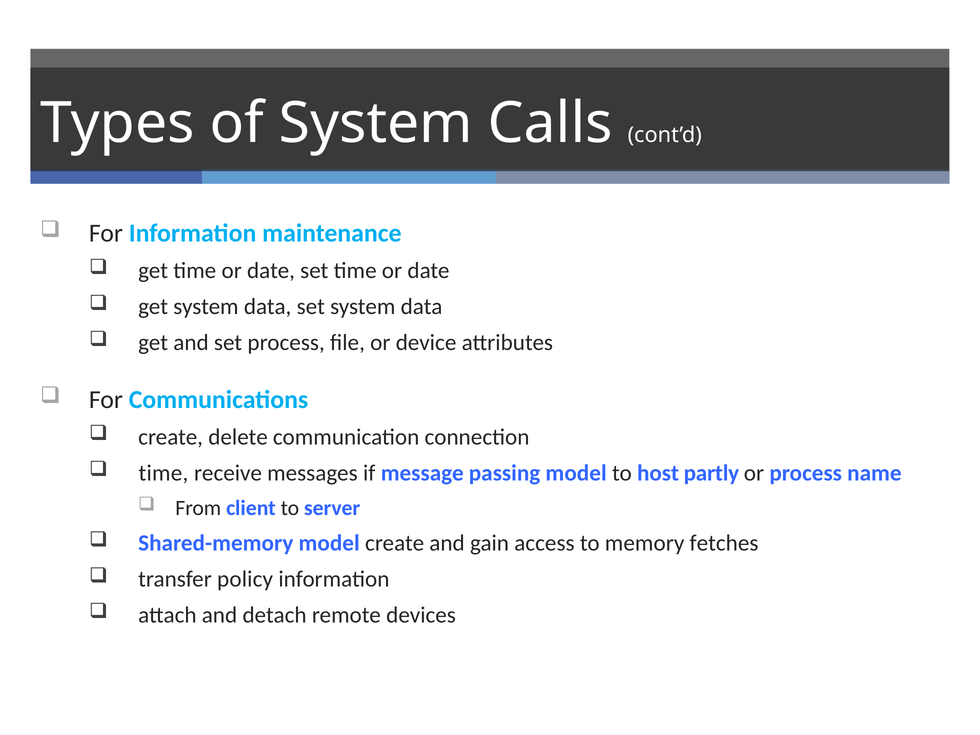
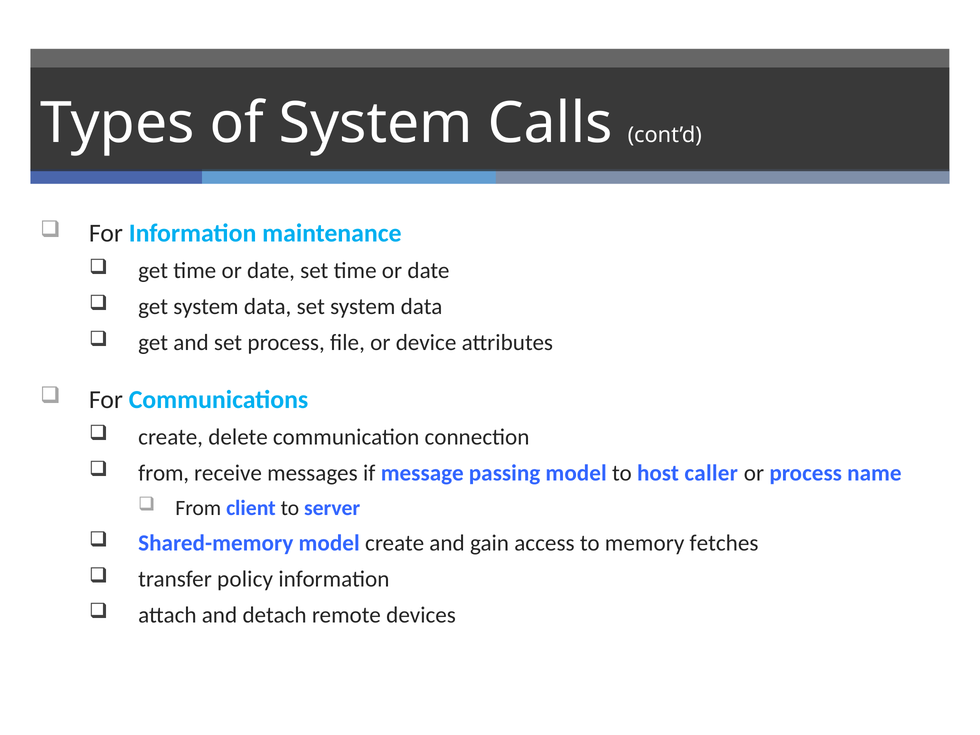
time: time -> from (164, 473)
partly: partly -> caller (711, 473)
